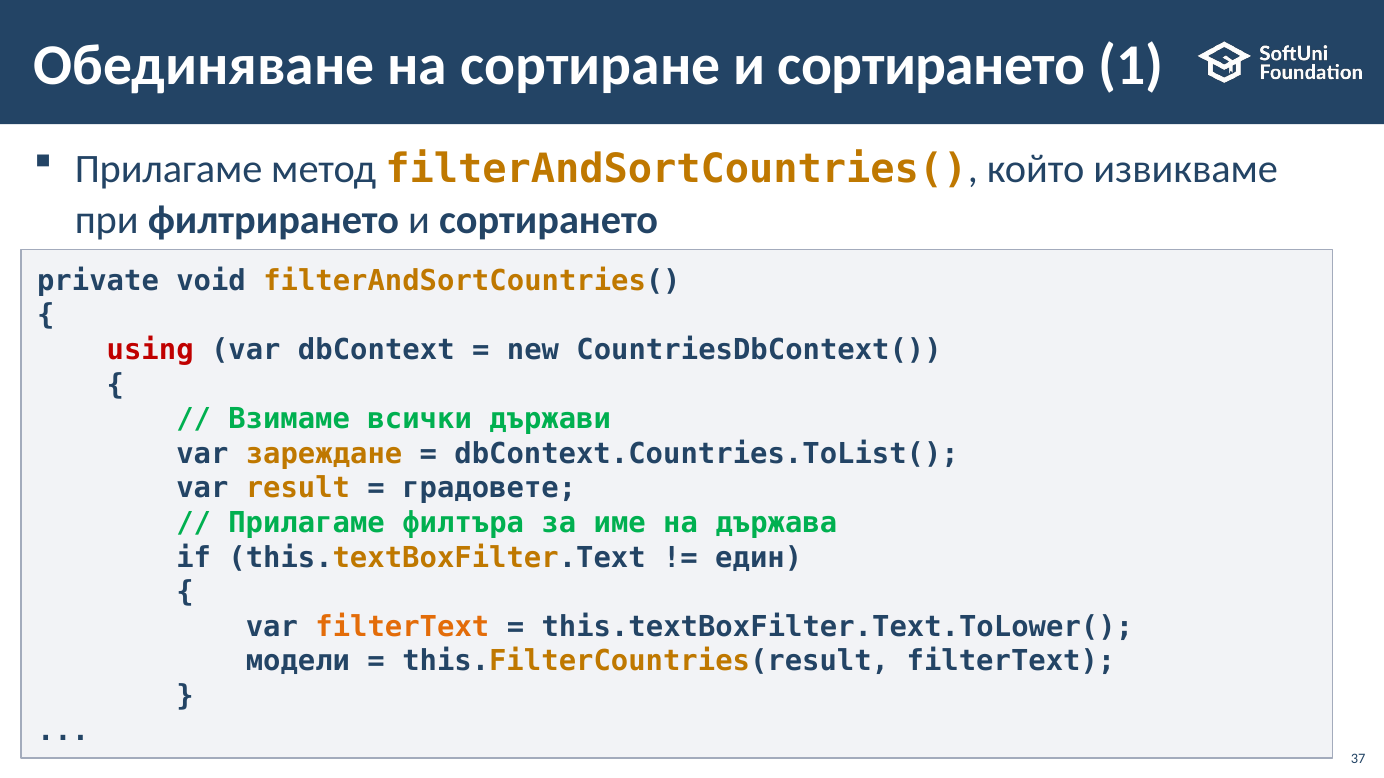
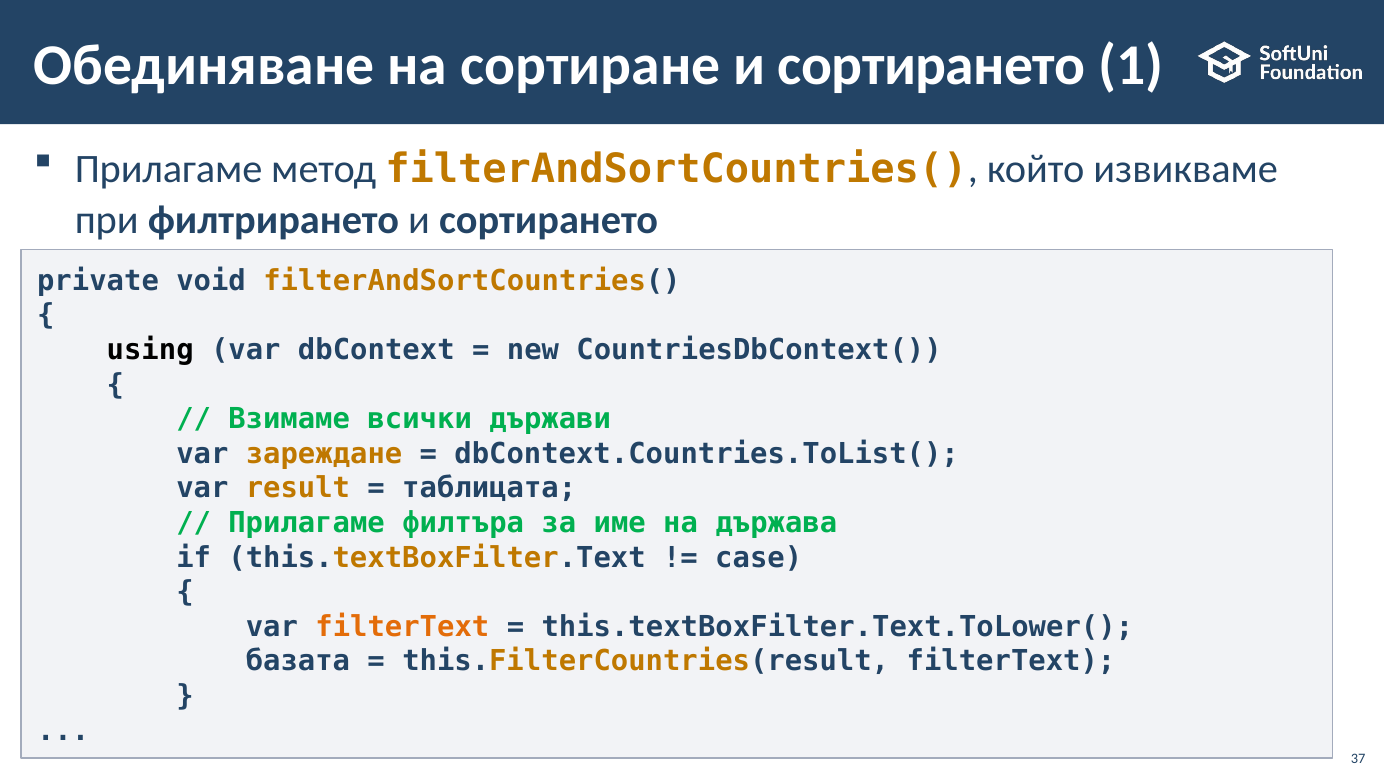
using colour: red -> black (150, 350)
градовете: градовете -> таблицата (489, 489)
един: един -> case (759, 558)
модели: модели -> базата (298, 662)
